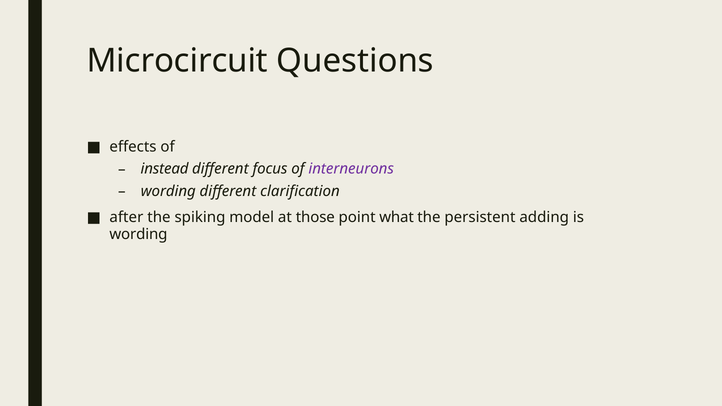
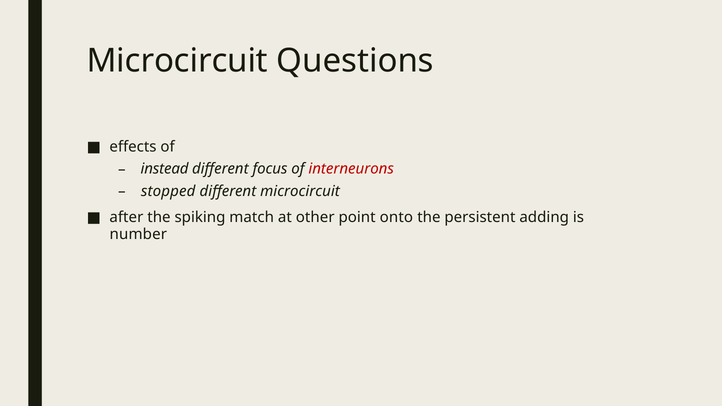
interneurons colour: purple -> red (351, 169)
wording: wording -> stopped (168, 191)
different clarification: clarification -> microcircuit (300, 191)
model: model -> match (252, 217)
those: those -> other (315, 217)
what: what -> onto (396, 217)
wording: wording -> number (138, 234)
